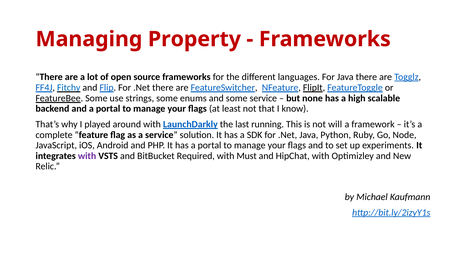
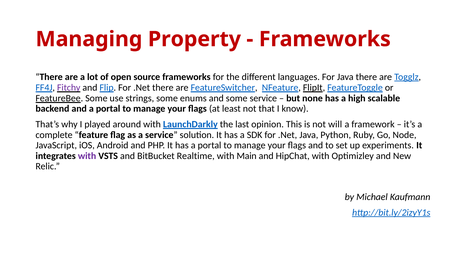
Fitchy colour: blue -> purple (69, 88)
running: running -> opinion (268, 124)
Required: Required -> Realtime (196, 156)
Must: Must -> Main (247, 156)
